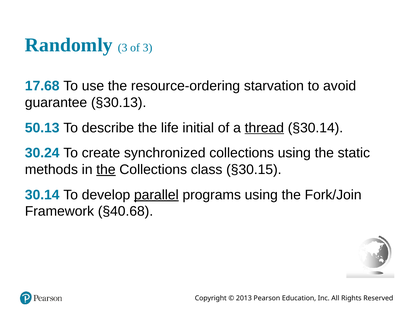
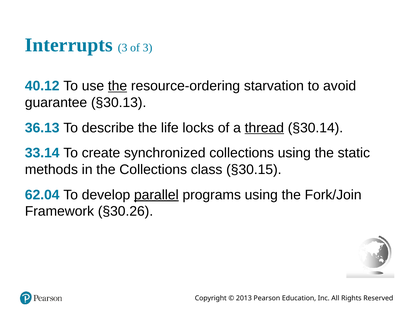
Randomly: Randomly -> Interrupts (69, 45)
17.68: 17.68 -> 40.12 (42, 86)
the underline: none -> present (118, 86)
50.13: 50.13 -> 36.13 (42, 128)
initial: initial -> locks (198, 128)
30.24: 30.24 -> 33.14 (42, 153)
the underline: present -> none (106, 170)
30.14: 30.14 -> 62.04 (42, 195)
§40.68: §40.68 -> §30.26 (126, 212)
